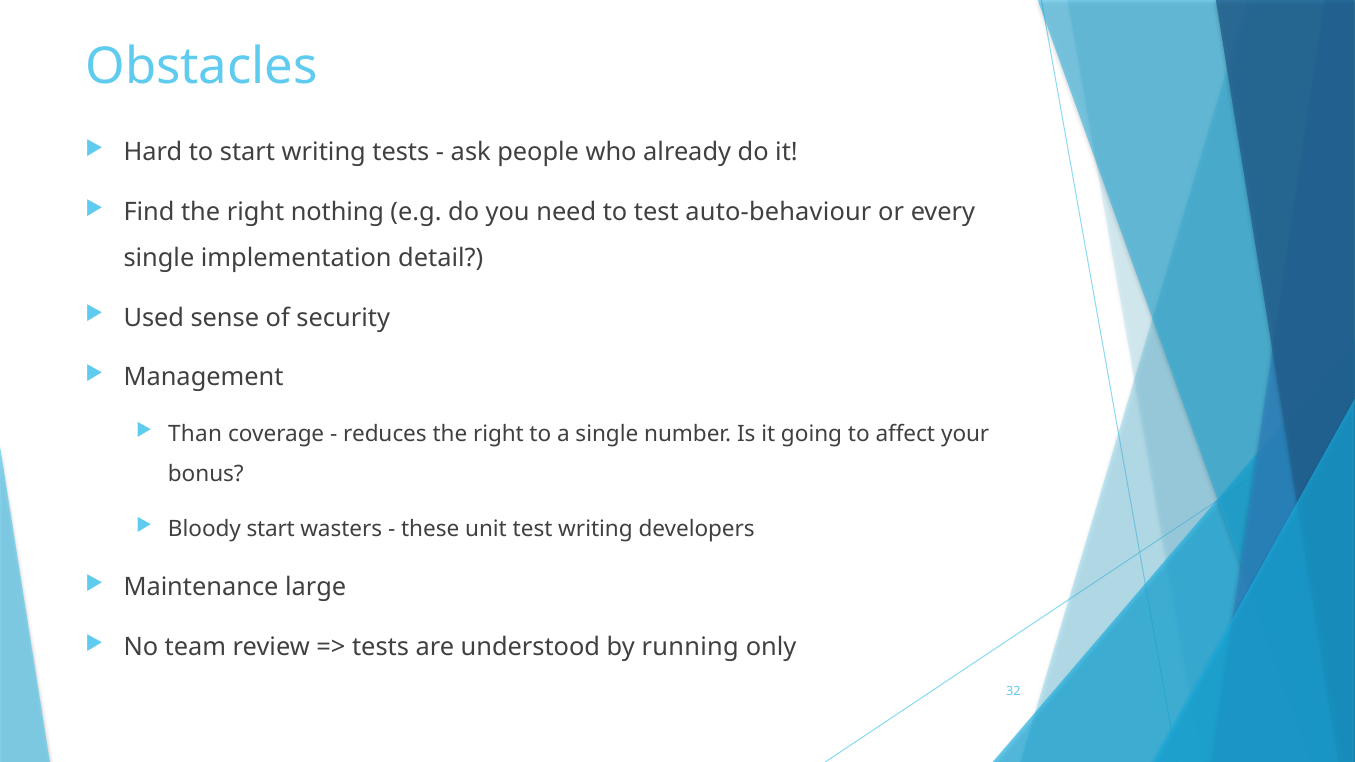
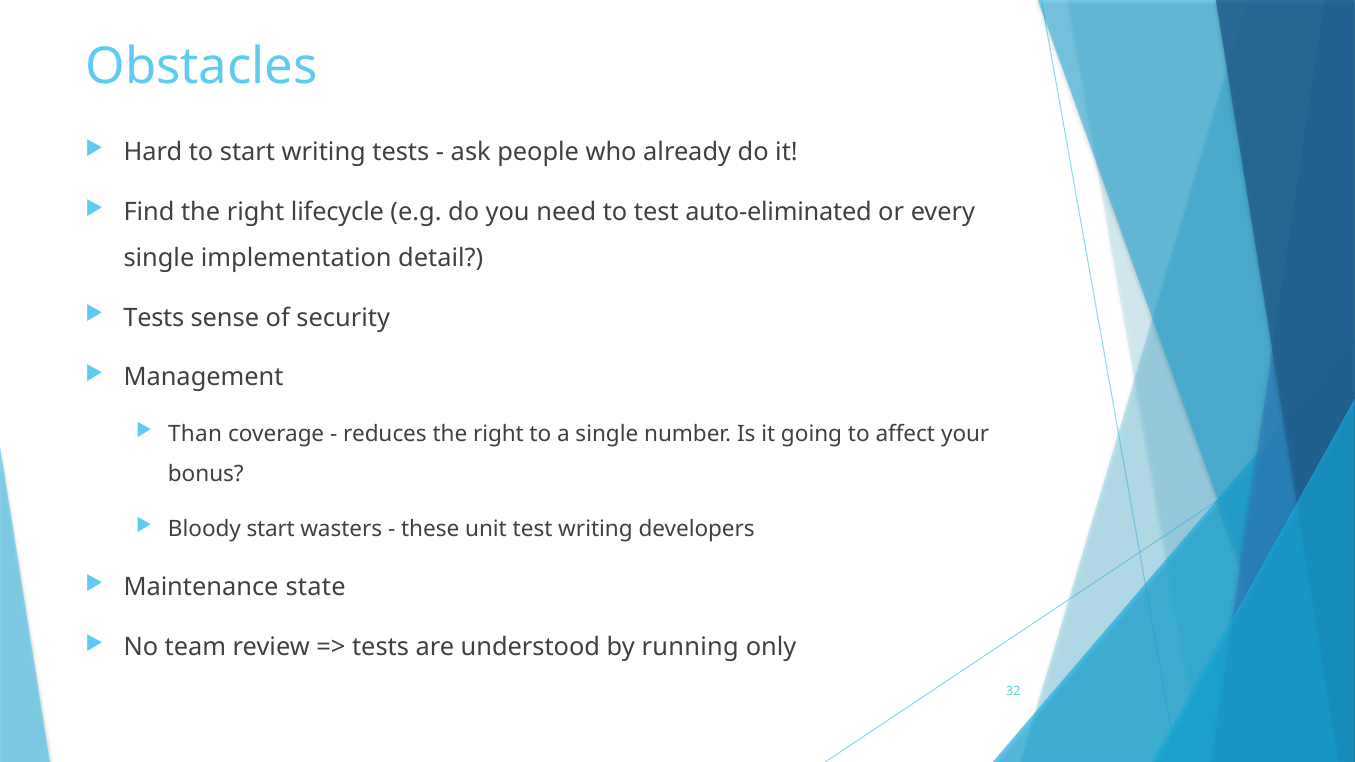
nothing: nothing -> lifecycle (337, 212)
auto-behaviour: auto-behaviour -> auto-eliminated (779, 212)
Used: Used -> Tests (154, 318)
large: large -> state (316, 587)
